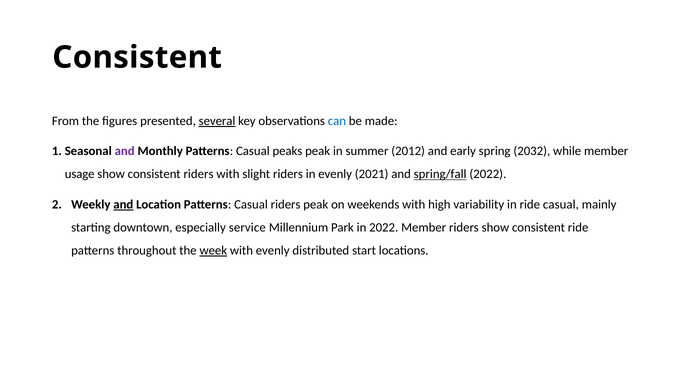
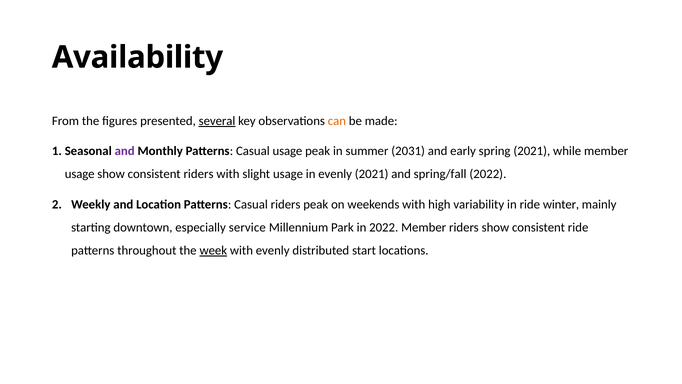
Consistent: Consistent -> Availability (137, 57)
can colour: blue -> orange (337, 121)
Casual peaks: peaks -> usage (287, 151)
2012: 2012 -> 2031 (408, 151)
spring 2032: 2032 -> 2021 (532, 151)
slight riders: riders -> usage (288, 174)
spring/fall underline: present -> none (440, 174)
and underline: present -> none (123, 204)
ride casual: casual -> winter (561, 204)
